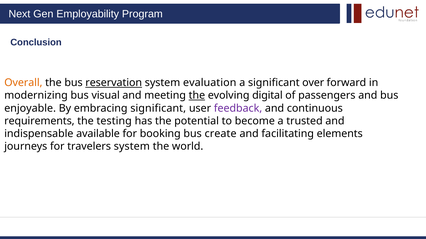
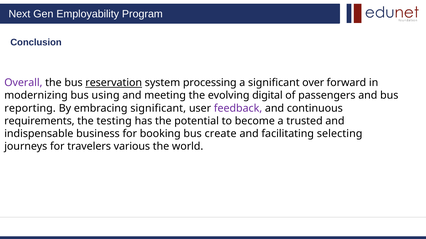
Overall colour: orange -> purple (23, 83)
evaluation: evaluation -> processing (210, 83)
visual: visual -> using (106, 96)
the underline: present -> none (197, 96)
enjoyable: enjoyable -> reporting (30, 108)
available: available -> business (98, 134)
elements: elements -> selecting (340, 134)
travelers system: system -> various (132, 147)
